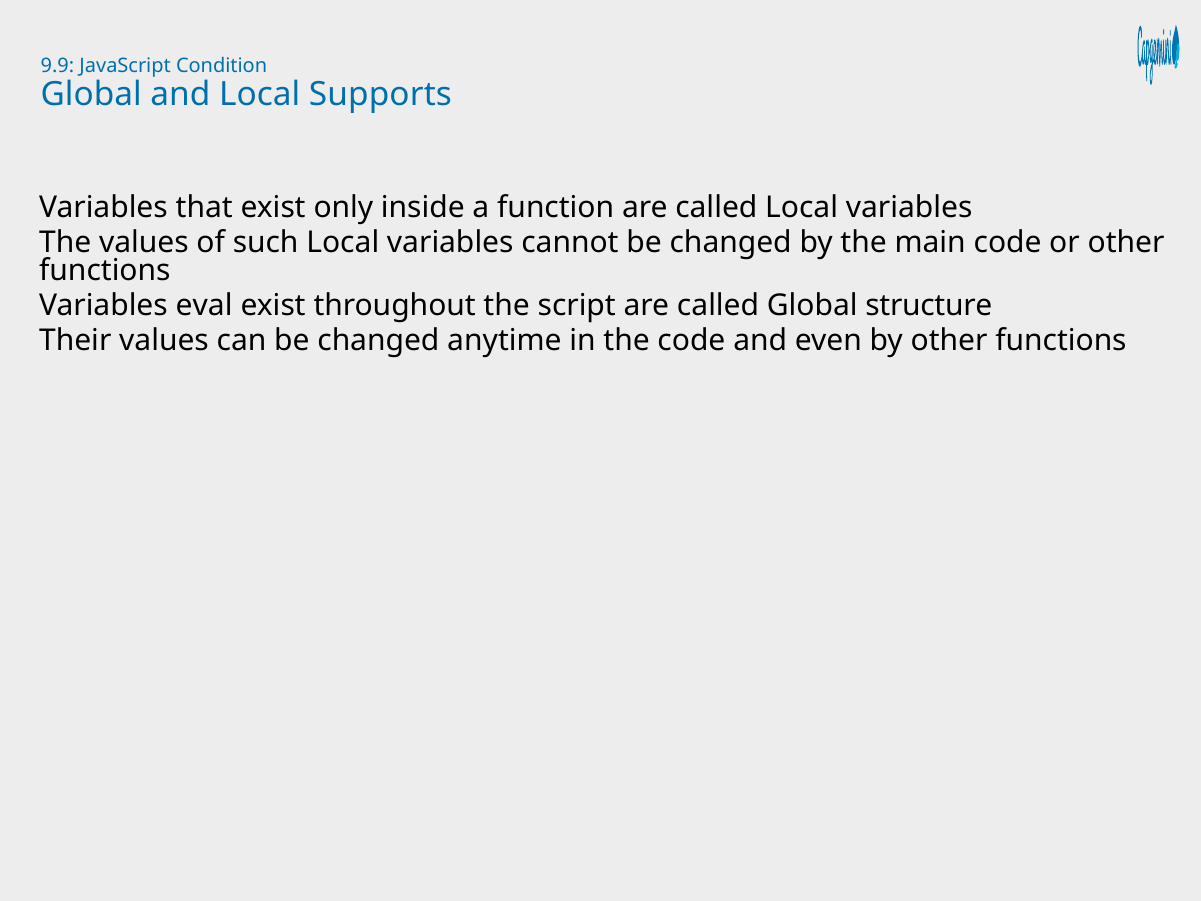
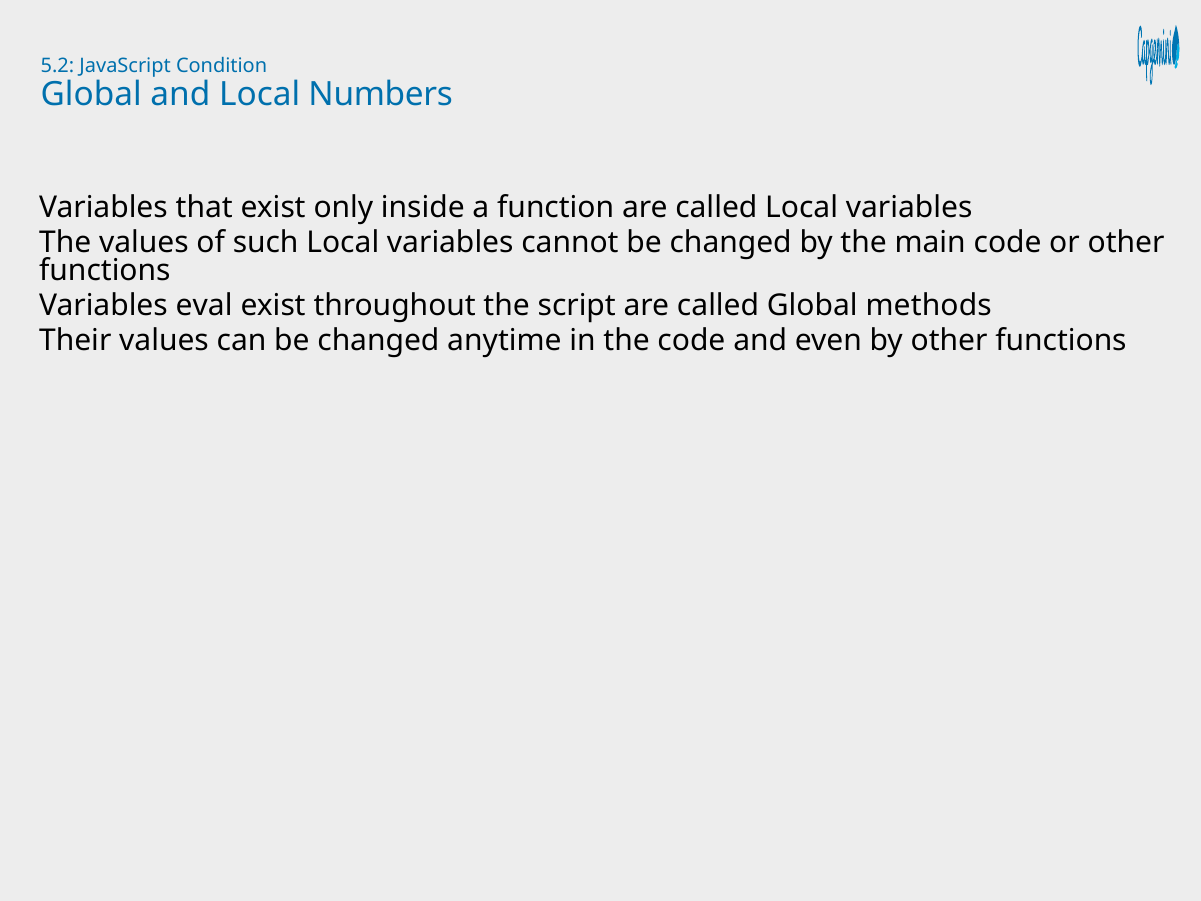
9.9: 9.9 -> 5.2 (57, 66)
Supports: Supports -> Numbers (381, 94)
structure: structure -> methods (929, 306)
